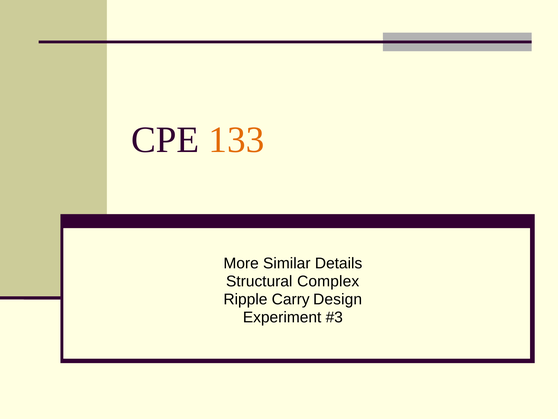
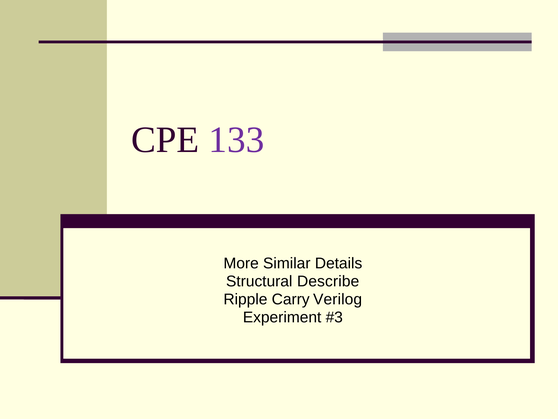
133 colour: orange -> purple (236, 140)
Complex: Complex -> Describe (328, 281)
Design: Design -> Verilog (338, 299)
